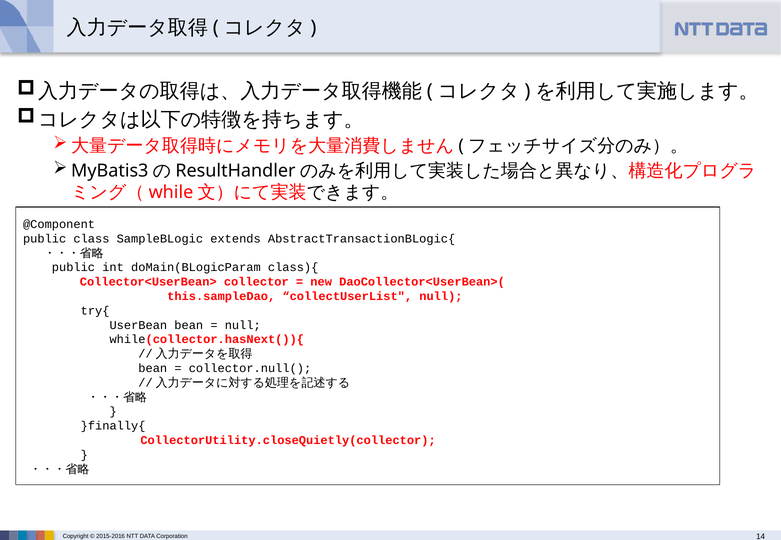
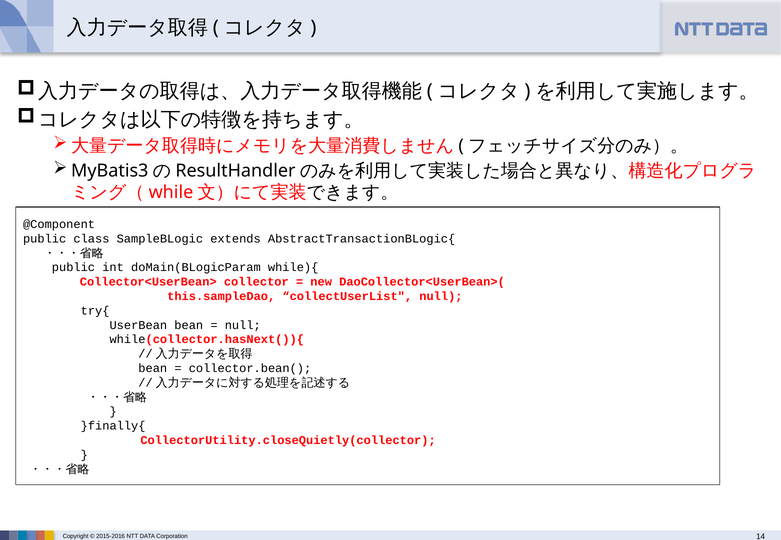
class){: class){ -> while){ (293, 268)
collector.null(: collector.null( -> collector.bean( (250, 369)
